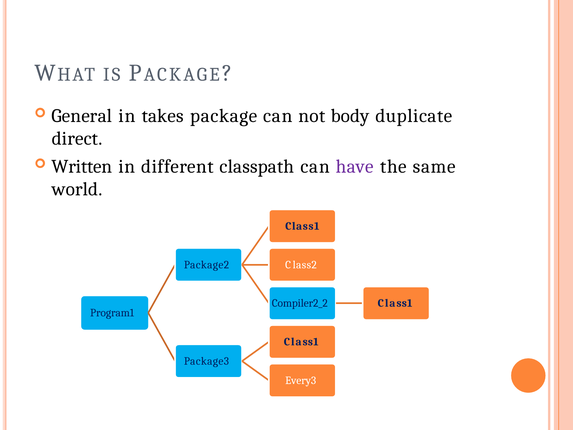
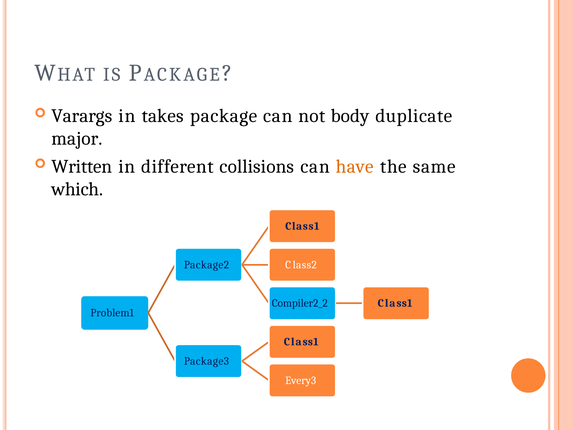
General: General -> Varargs (82, 116)
direct: direct -> major (77, 139)
classpath: classpath -> collisions (257, 166)
have colour: purple -> orange (355, 166)
world: world -> which (77, 189)
Program1: Program1 -> Problem1 (112, 313)
